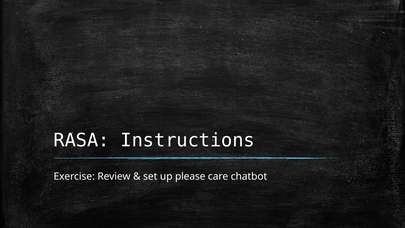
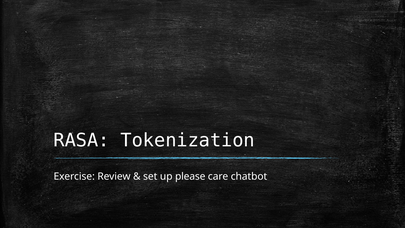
Instructions: Instructions -> Tokenization (188, 140)
